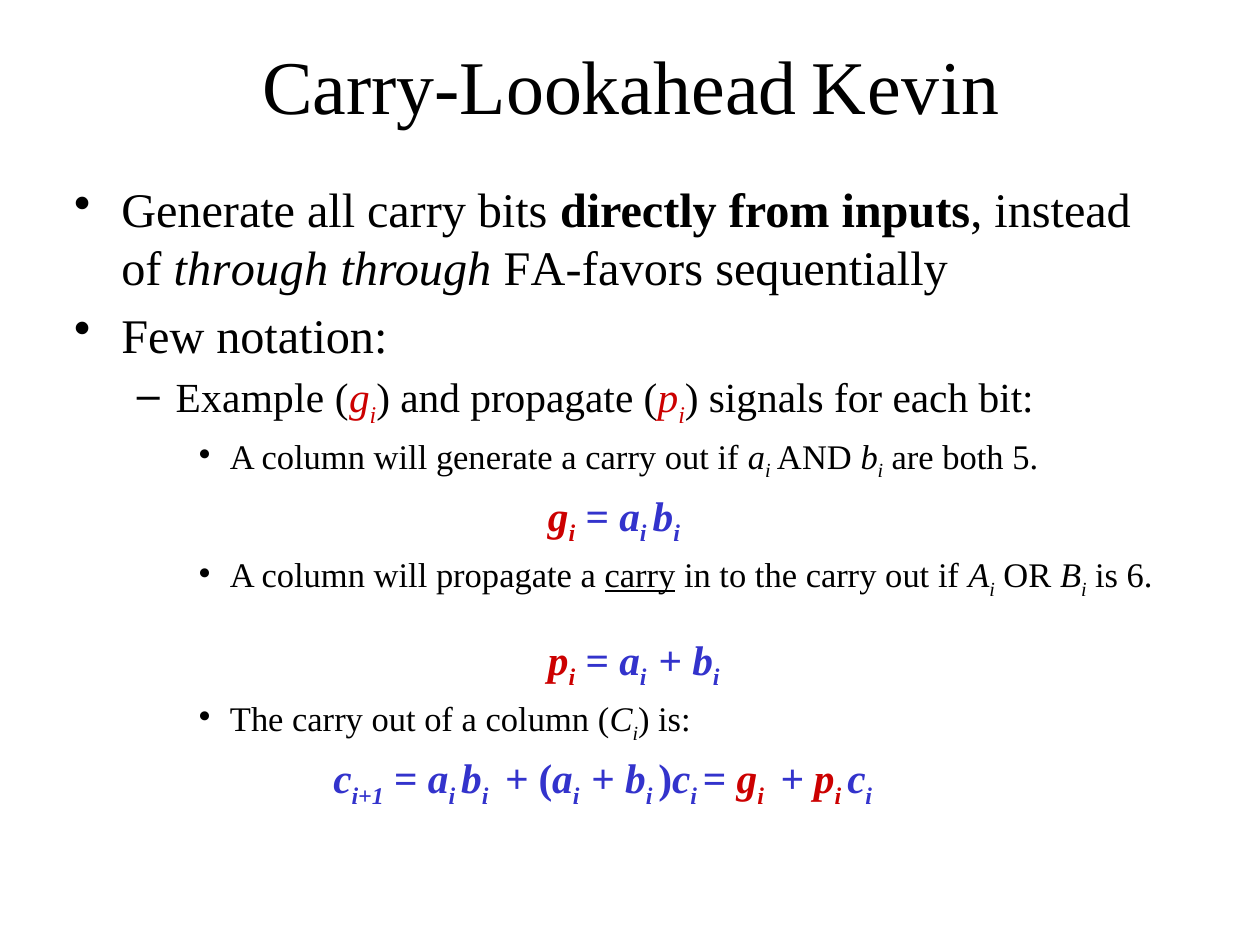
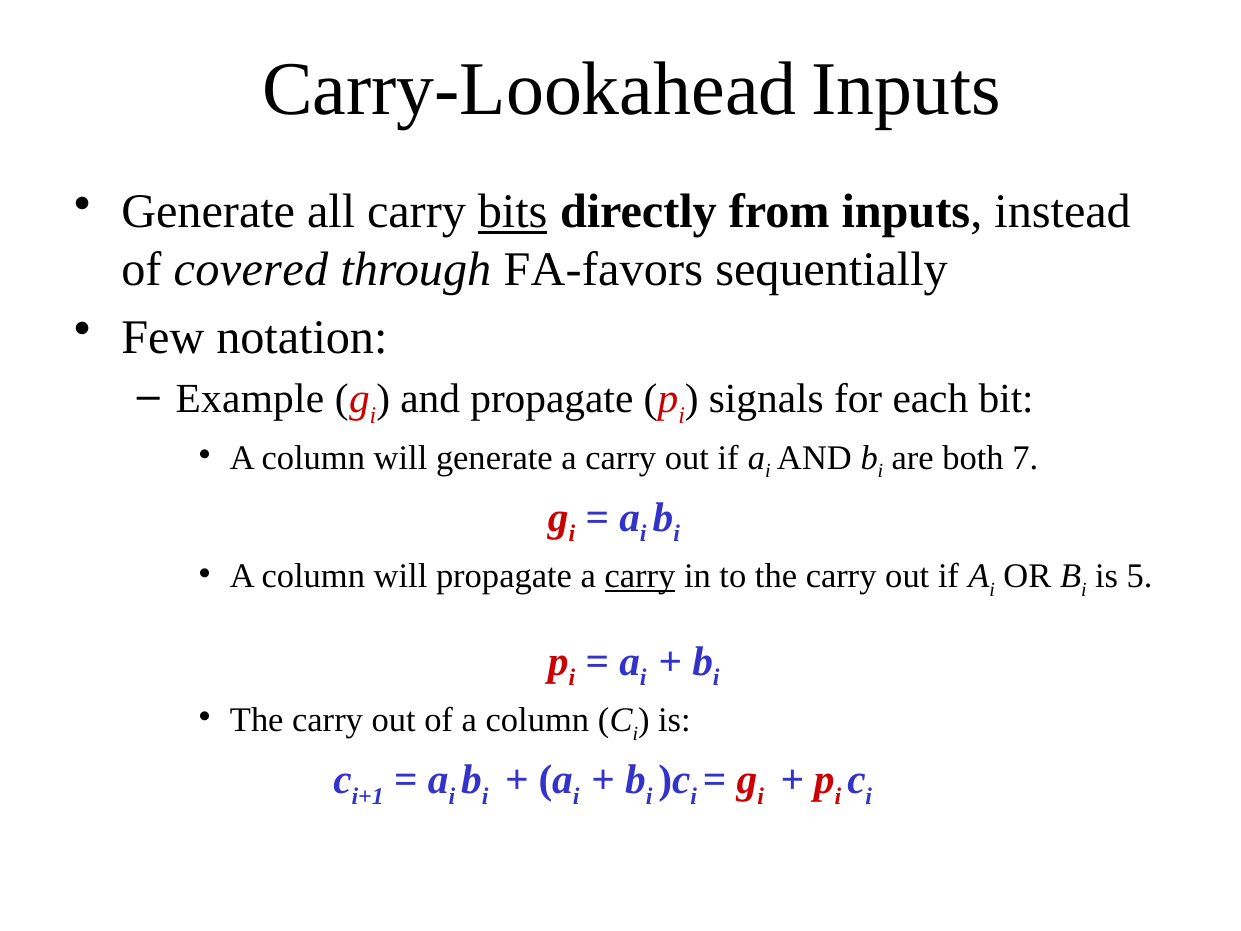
Carry-Lookahead Kevin: Kevin -> Inputs (906, 90)
bits underline: none -> present (513, 212)
of through: through -> covered (251, 270)
5: 5 -> 7 (1025, 458)
6: 6 -> 5 (1140, 576)
